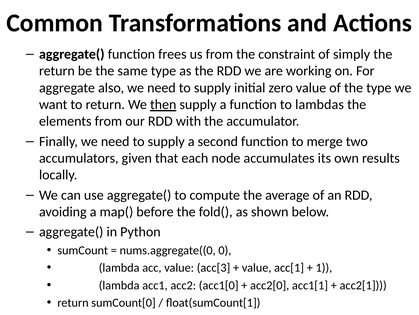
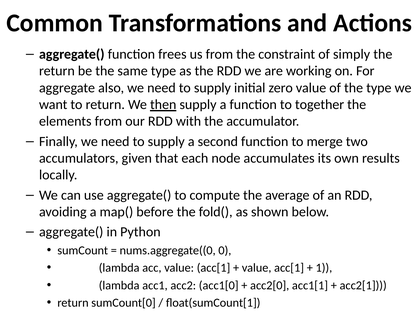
lambdas: lambdas -> together (320, 104)
acc value acc[3: acc[3 -> acc[1 (214, 267)
